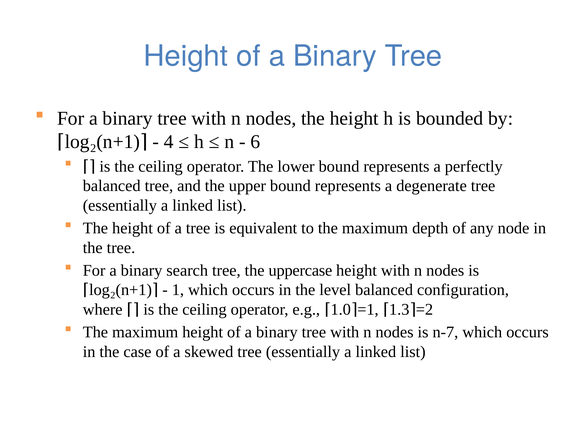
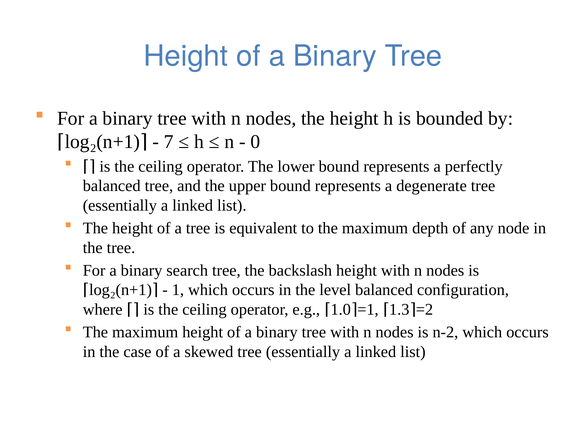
4: 4 -> 7 (169, 142)
6: 6 -> 0 (255, 142)
uppercase: uppercase -> backslash (300, 271)
n-7: n-7 -> n-2 (445, 333)
